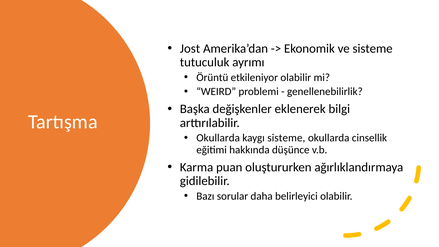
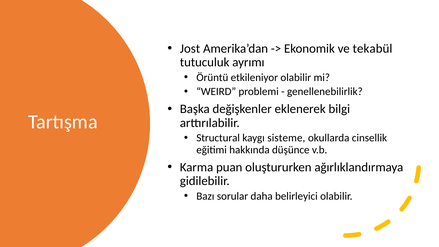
ve sisteme: sisteme -> tekabül (373, 48)
Okullarda: Okullarda -> Structural (218, 138)
